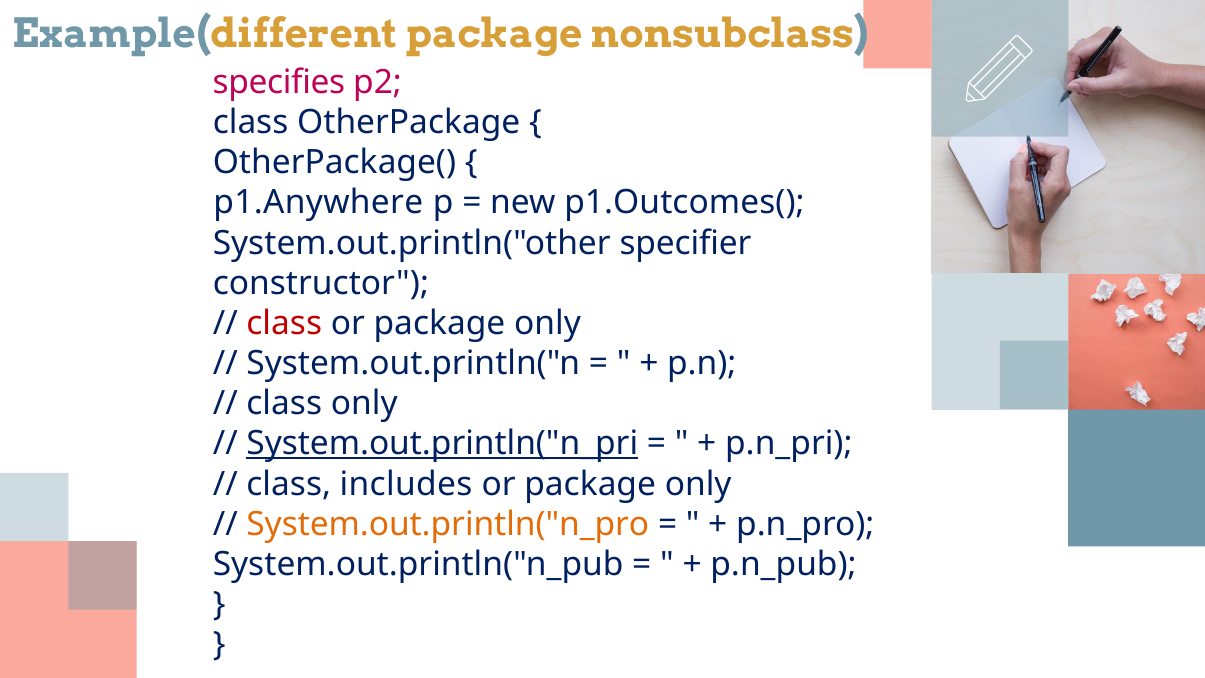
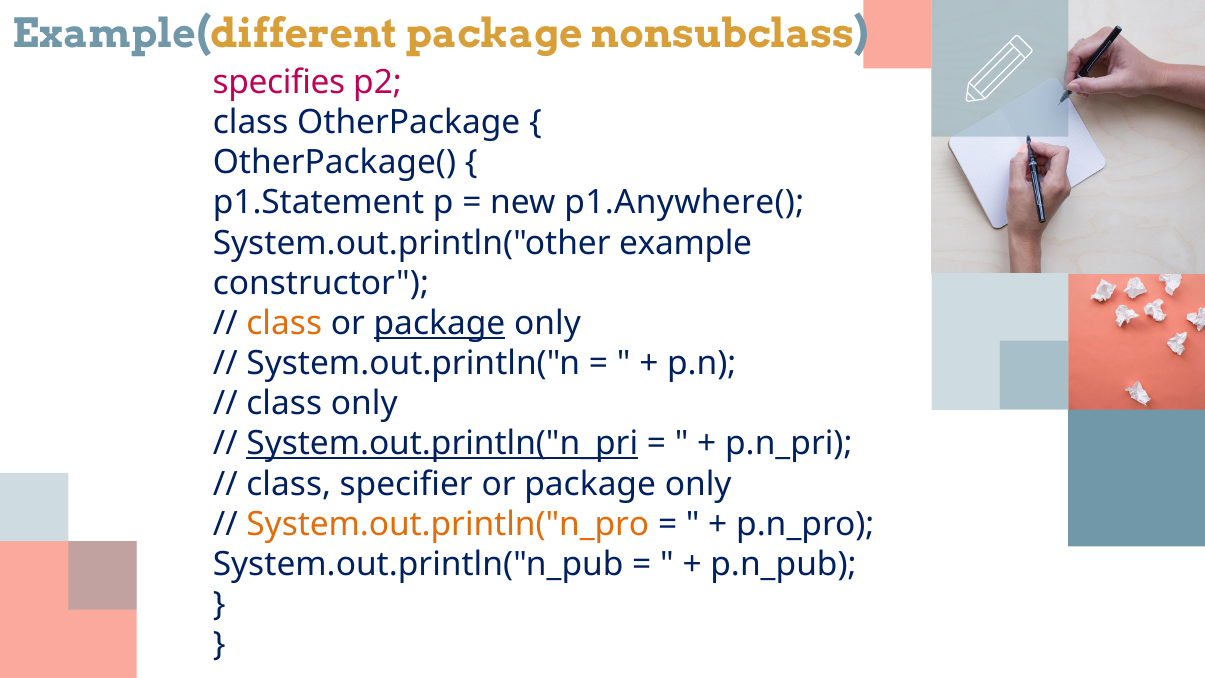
p1.Anywhere: p1.Anywhere -> p1.Statement (319, 203)
p1.Outcomes(: p1.Outcomes( -> p1.Anywhere( (684, 203)
specifier: specifier -> example (686, 243)
class colour: red -> orange (284, 323)
package underline: none -> present (439, 323)
includes: includes -> specifier (406, 484)
